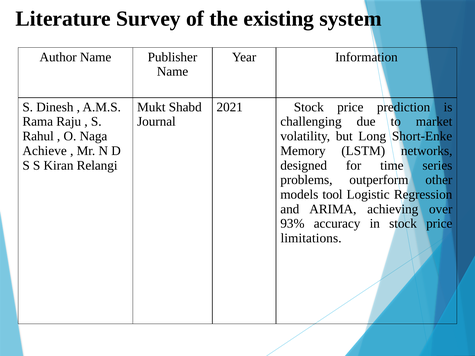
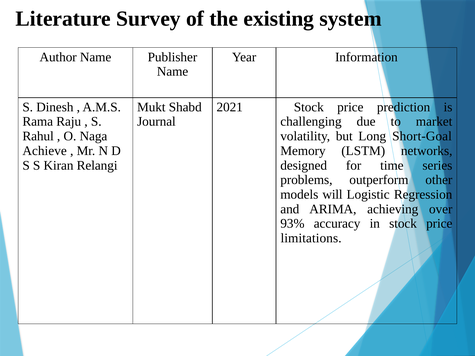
Short-Enke: Short-Enke -> Short-Goal (422, 136)
tool: tool -> will (333, 195)
